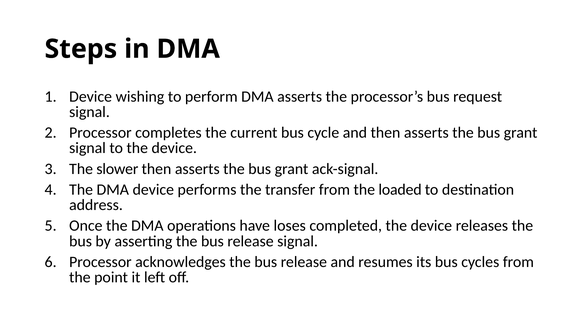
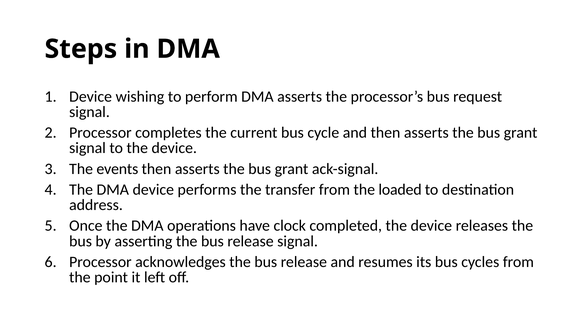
slower: slower -> events (117, 169)
loses: loses -> clock (290, 226)
